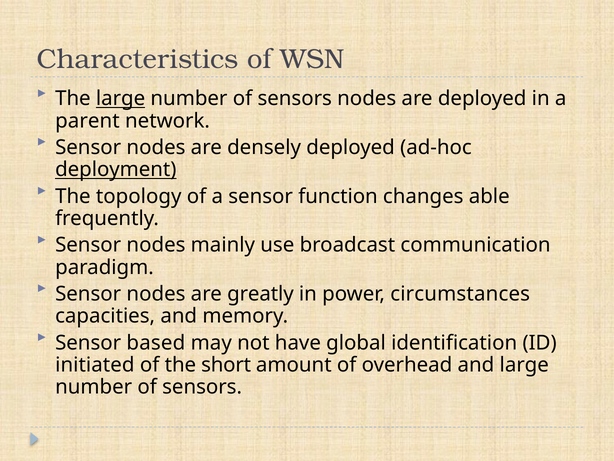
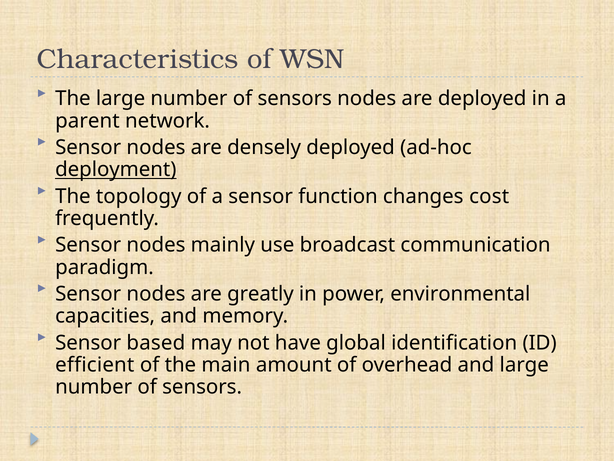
large underline: present -> none (121, 99)
able: able -> cost (489, 196)
circumstances: circumstances -> environmental (460, 294)
initiated: initiated -> efficient (95, 365)
short: short -> main (226, 365)
